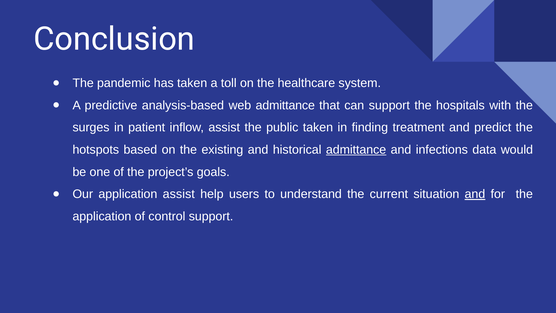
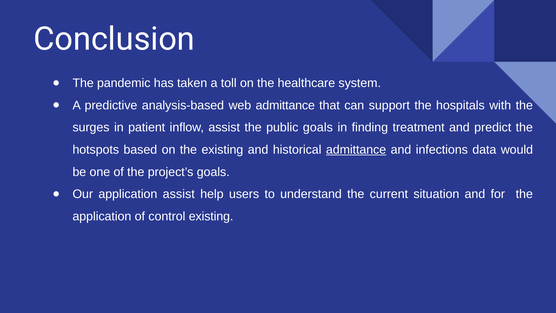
public taken: taken -> goals (318, 127)
and underline: present -> none (475, 194)
control support: support -> existing (211, 216)
